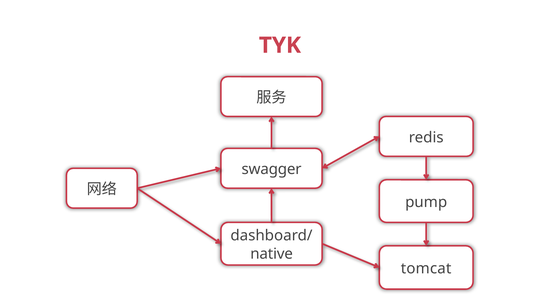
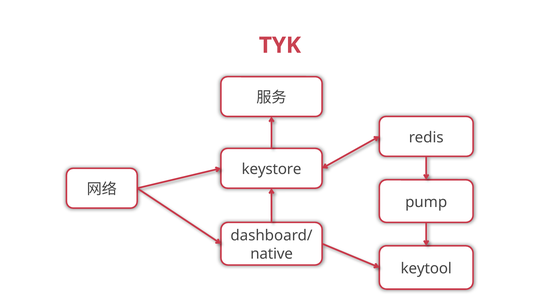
swagger: swagger -> keystore (272, 170)
tomcat: tomcat -> keytool (426, 269)
